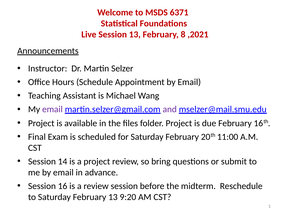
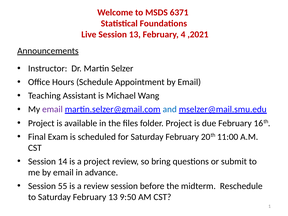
8: 8 -> 4 (183, 34)
and colour: purple -> blue (170, 109)
16: 16 -> 55 (63, 186)
9:20: 9:20 -> 9:50 (128, 197)
